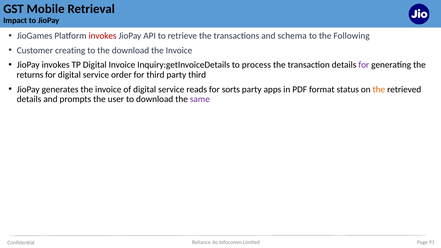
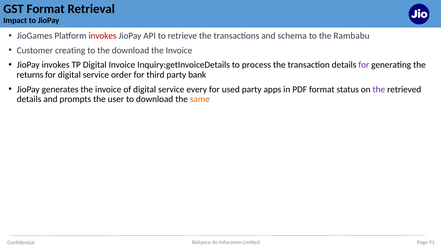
GST Mobile: Mobile -> Format (46, 9)
Following: Following -> Rambabu (352, 36)
party third: third -> bank (197, 75)
reads: reads -> every (197, 89)
sorts: sorts -> used (231, 89)
the colour: orange -> purple (379, 89)
same colour: purple -> orange (200, 99)
